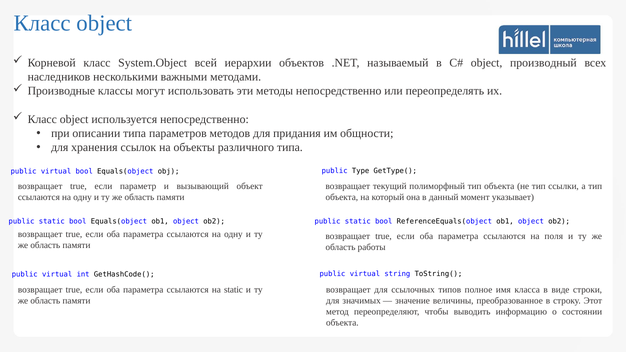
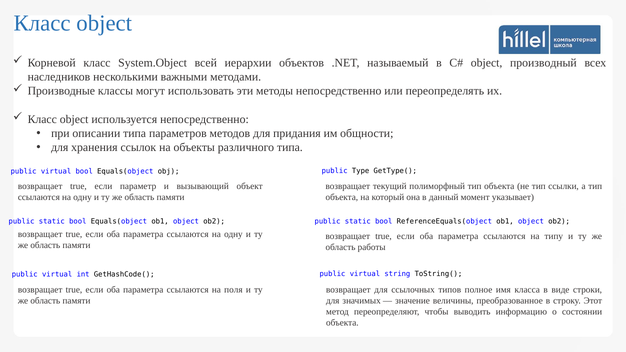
поля: поля -> типу (554, 236)
на static: static -> поля (233, 290)
